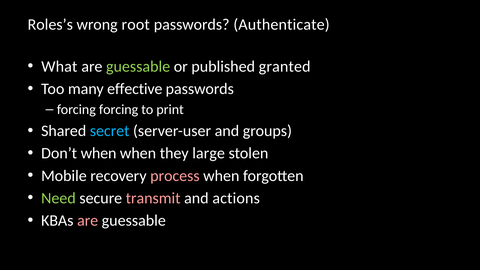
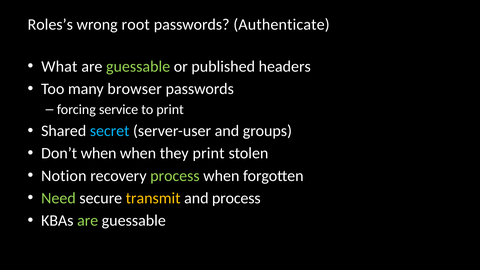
granted: granted -> headers (285, 67)
effective: effective -> browser (135, 89)
forcing forcing: forcing -> service (119, 110)
they large: large -> print (209, 153)
Mobile: Mobile -> Notion (64, 176)
process colour: pink -> light green (175, 176)
transmit colour: pink -> yellow (153, 198)
and actions: actions -> process (236, 198)
are colour: pink -> light green (88, 221)
